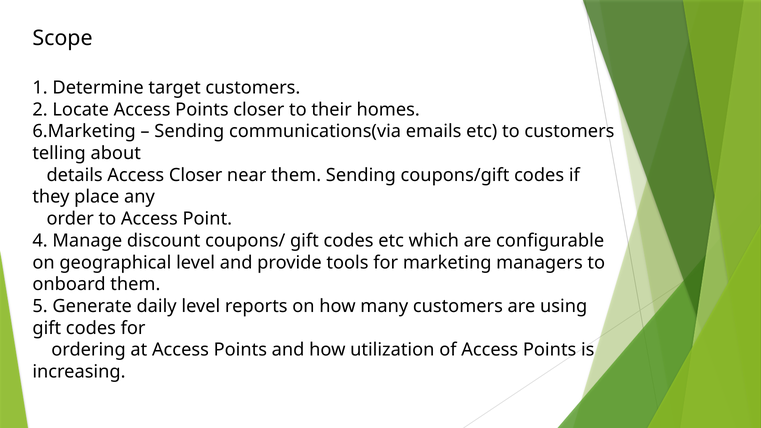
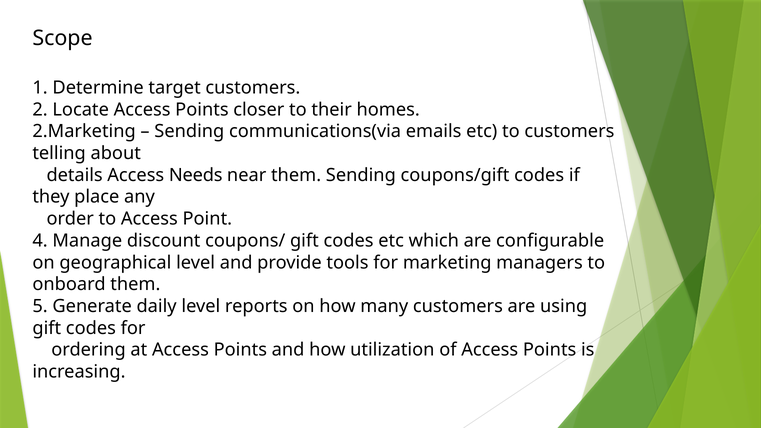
6.Marketing: 6.Marketing -> 2.Marketing (84, 131)
Access Closer: Closer -> Needs (196, 175)
